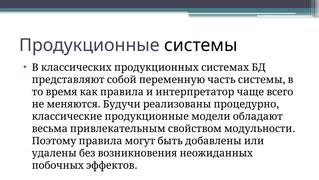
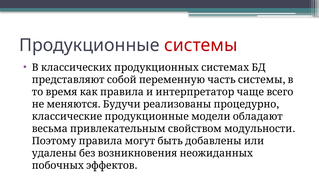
системы colour: black -> red (201, 45)
